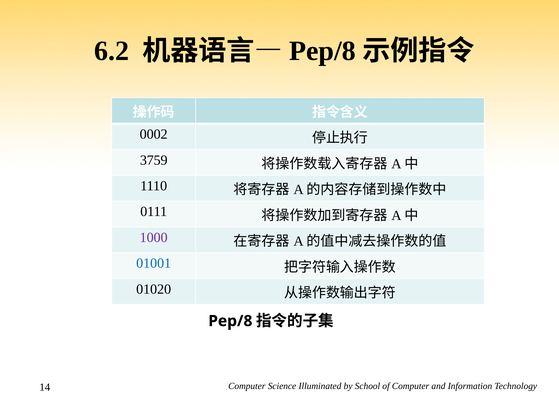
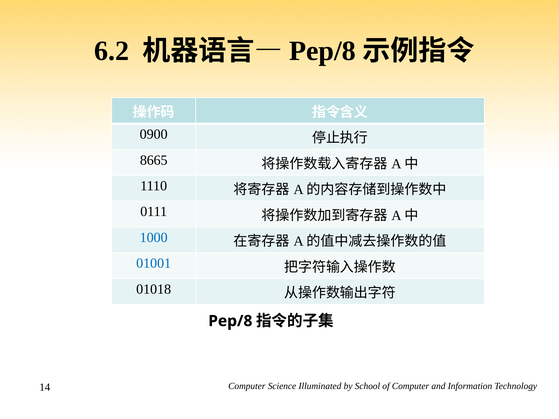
0002: 0002 -> 0900 (154, 134)
3759: 3759 -> 8665 (154, 160)
1000 colour: purple -> blue (154, 238)
01020: 01020 -> 01018 (154, 289)
